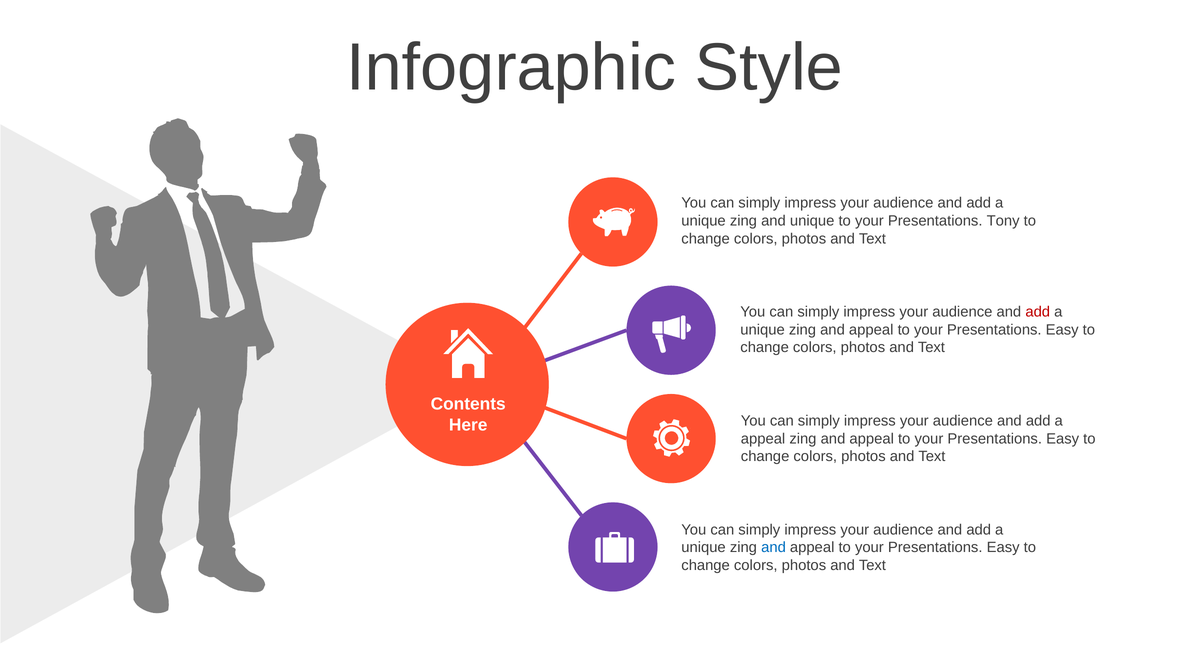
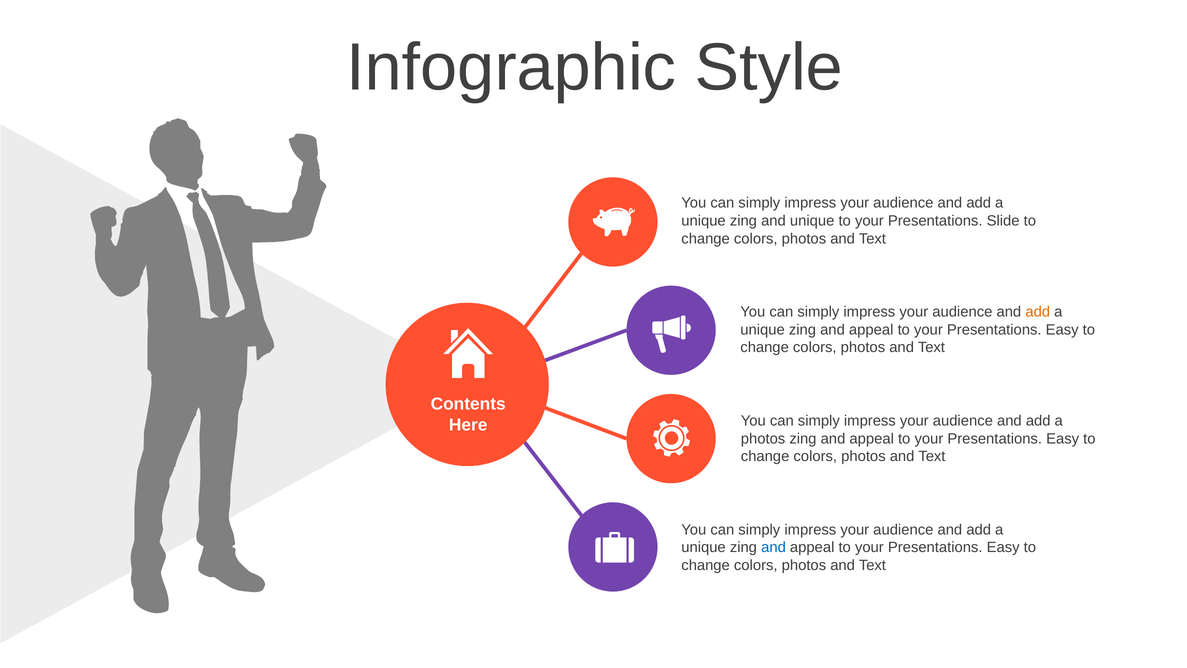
Tony: Tony -> Slide (1003, 221)
add colour: red -> orange (1038, 312)
appeal: appeal -> photos (763, 438)
